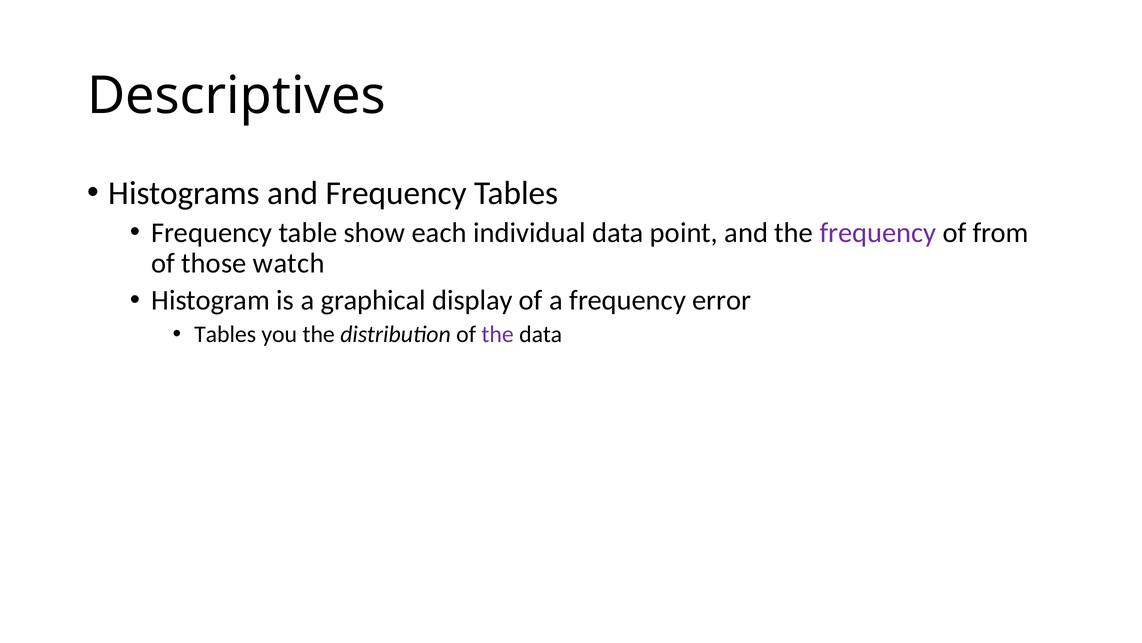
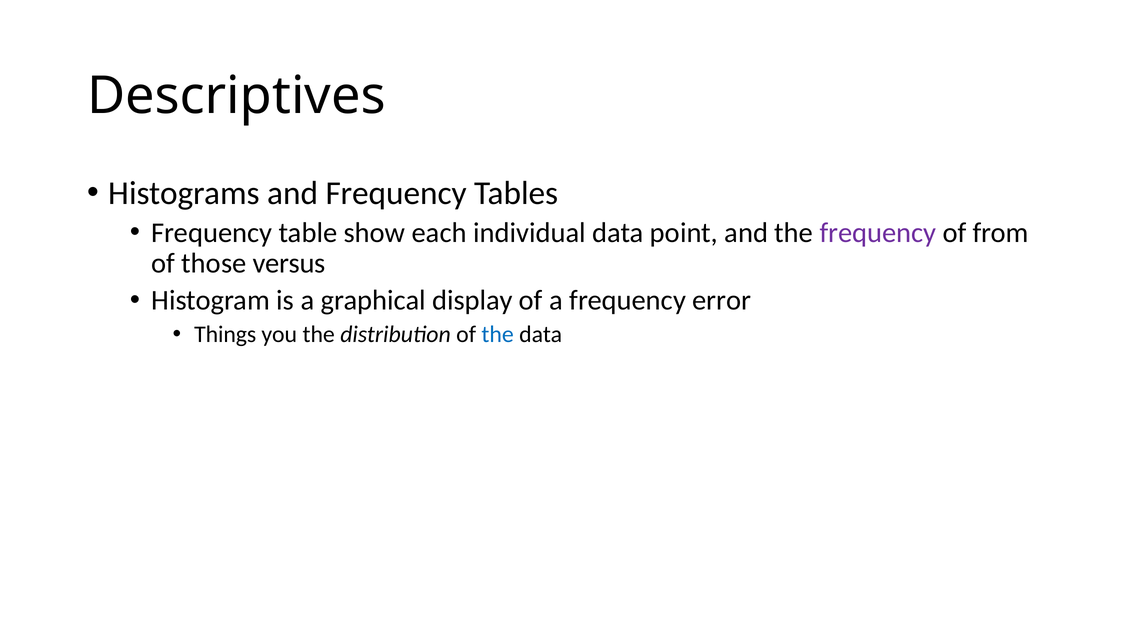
watch: watch -> versus (289, 263)
Tables: Tables -> Things (225, 334)
the colour: purple -> blue (498, 334)
